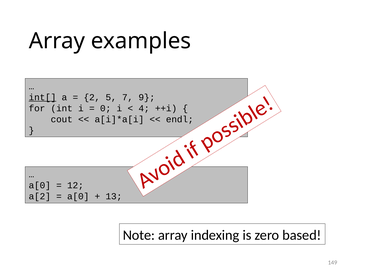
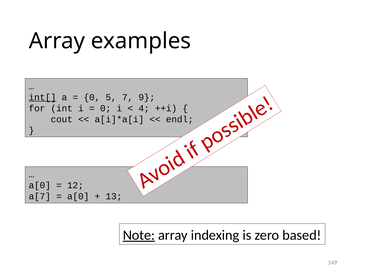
2: 2 -> 0 (92, 97)
a[2: a[2 -> a[7 (40, 196)
Note underline: none -> present (139, 235)
